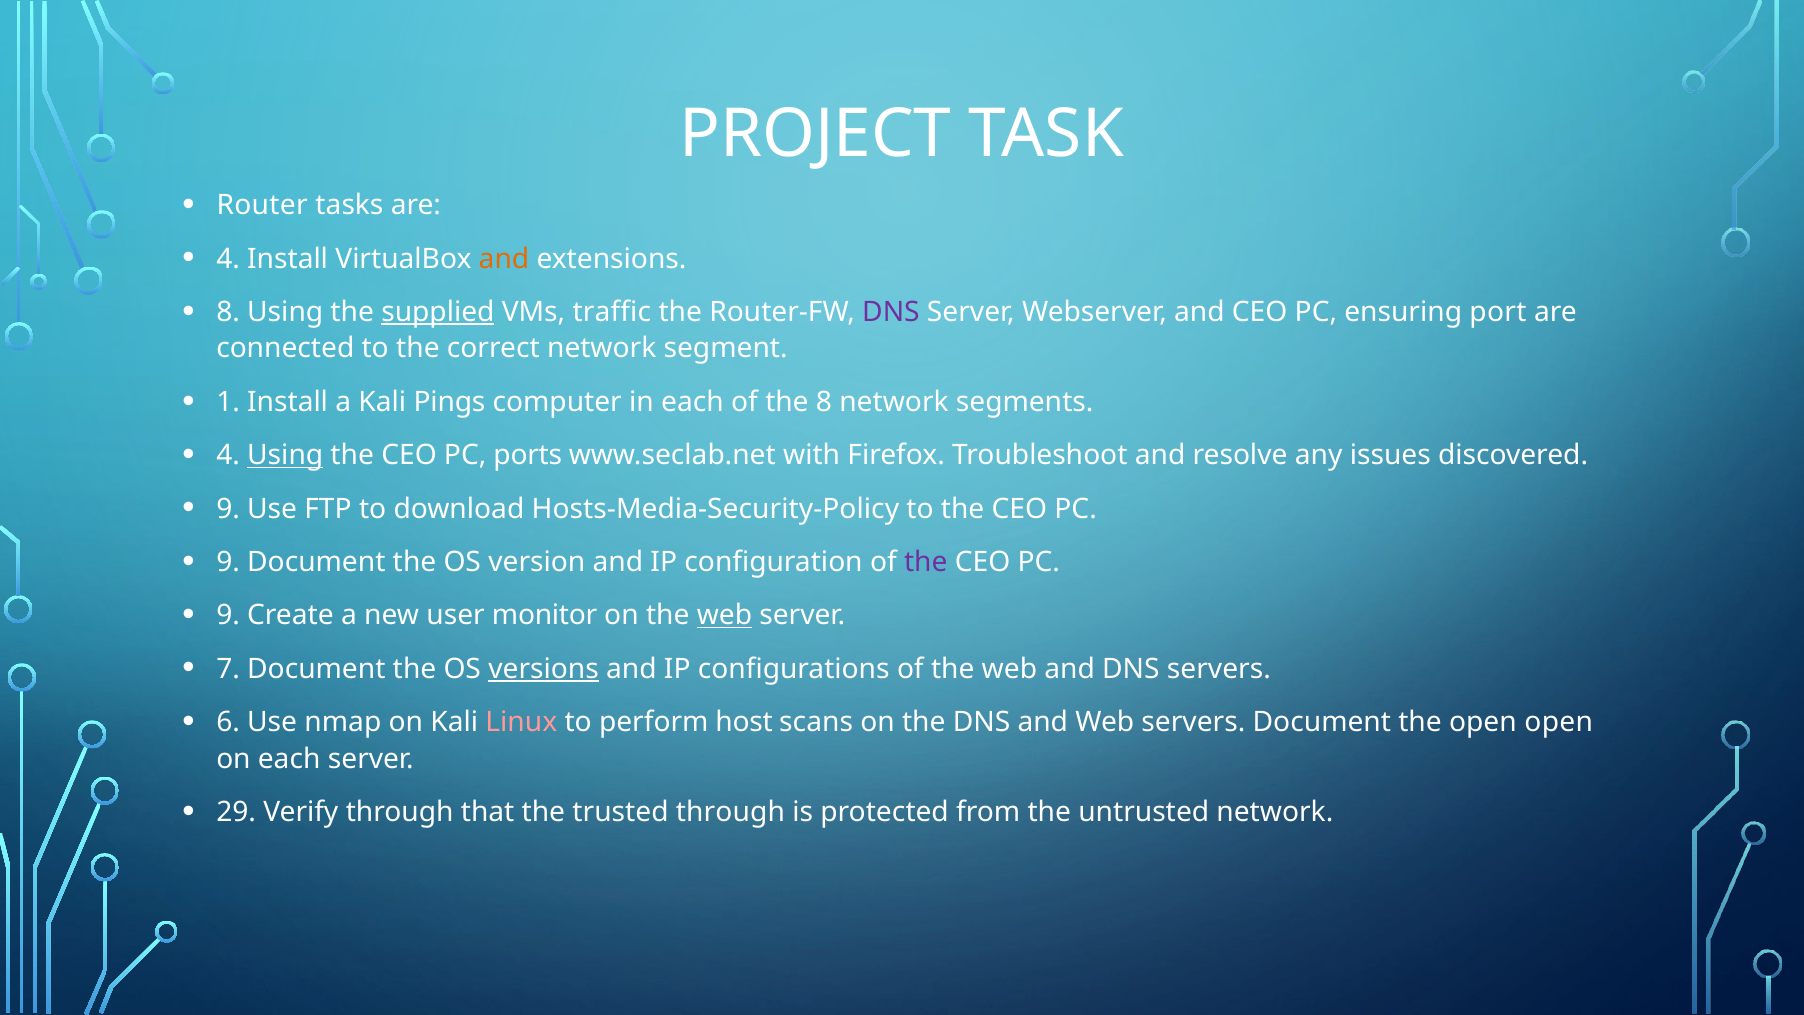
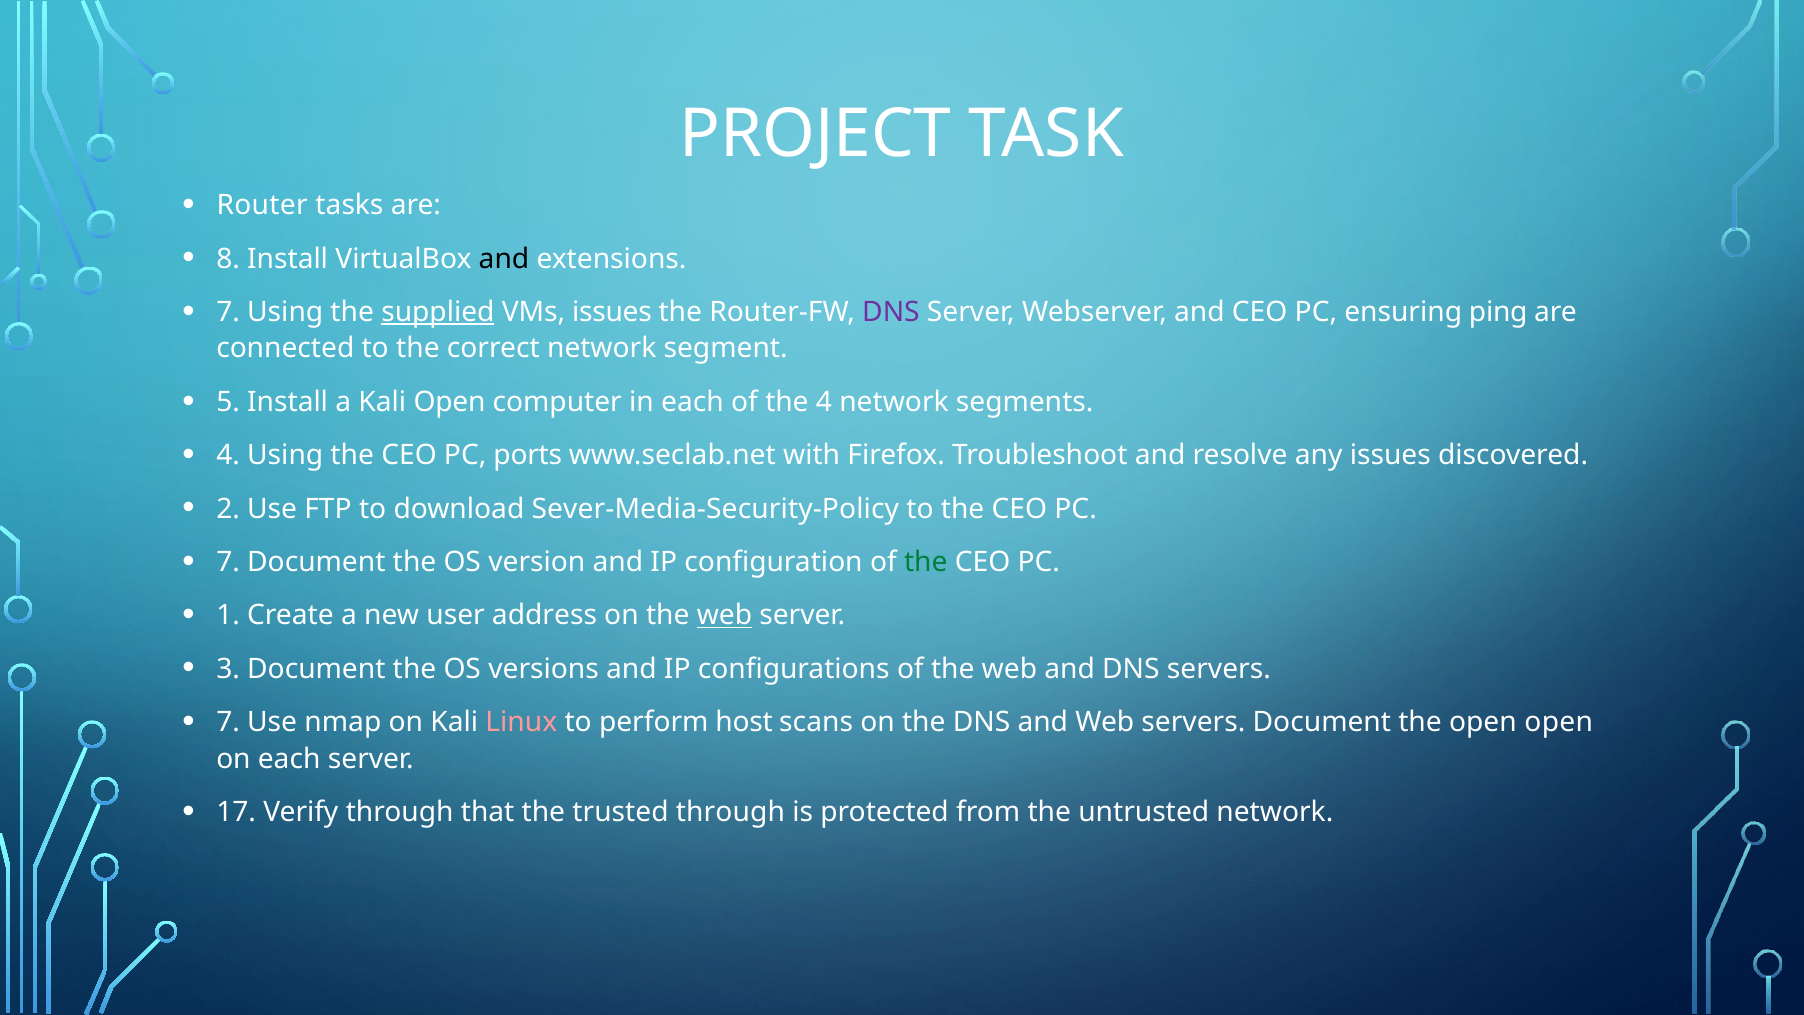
4: 4 -> 8 (228, 259)
and colour: orange -> black (504, 259)
8: 8 -> 7 (228, 312)
VMs traffic: traffic -> issues (612, 312)
port: port -> ping (1498, 312)
1: 1 -> 5 (228, 402)
Kali Pings: Pings -> Open (450, 402)
the 8: 8 -> 4 (824, 402)
Using underline: present -> none (285, 455)
9: 9 -> 2 (228, 509)
Hosts-Media-Security-Policy: Hosts-Media-Security-Policy -> Sever-Media-Security-Policy (715, 509)
9: 9 -> 7 (228, 562)
the colour: purple -> green (926, 562)
9: 9 -> 1 (228, 615)
monitor: monitor -> address (544, 615)
7: 7 -> 3 (228, 669)
versions underline: present -> none (544, 669)
6: 6 -> 7 (228, 722)
29: 29 -> 17 (236, 812)
